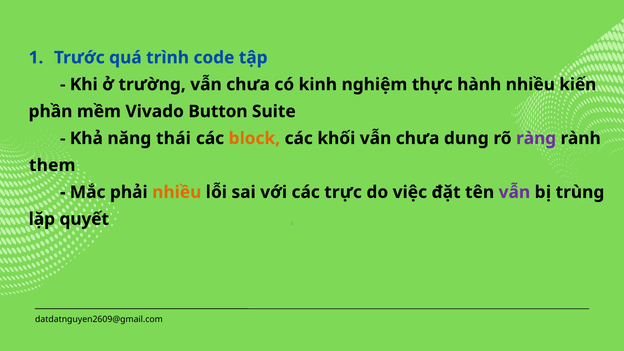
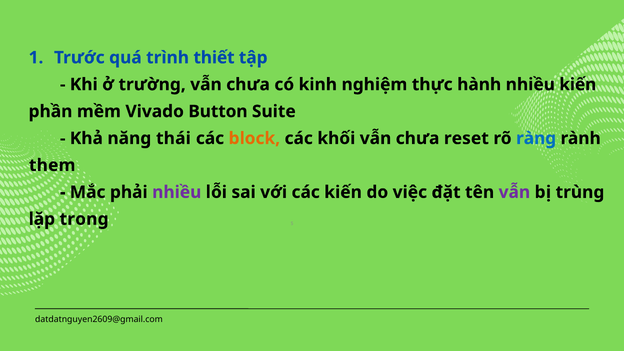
code: code -> thiết (214, 58)
dung: dung -> reset (466, 138)
ràng colour: purple -> blue (536, 138)
nhiều colour: orange -> purple (177, 192)
các trực: trực -> kiến (343, 192)
quyết: quyết -> trong (84, 219)
